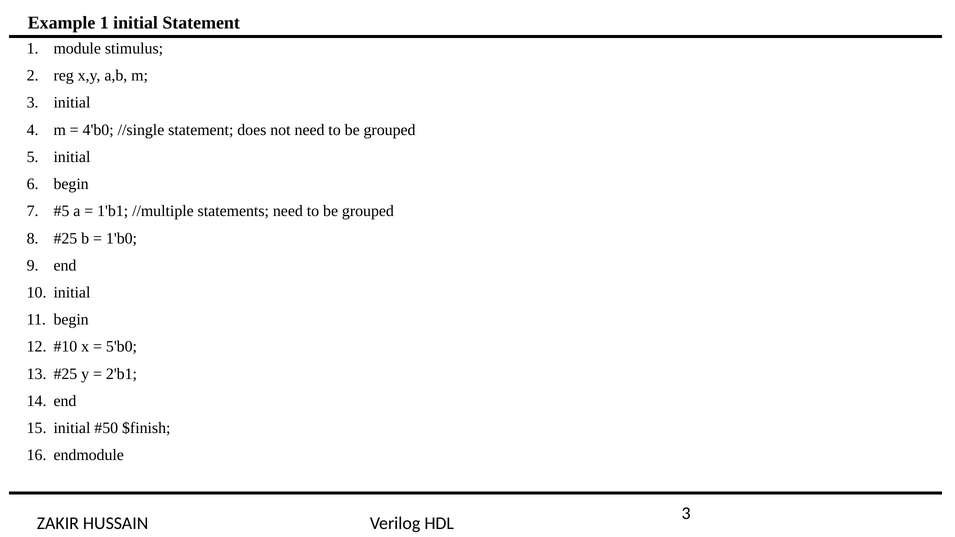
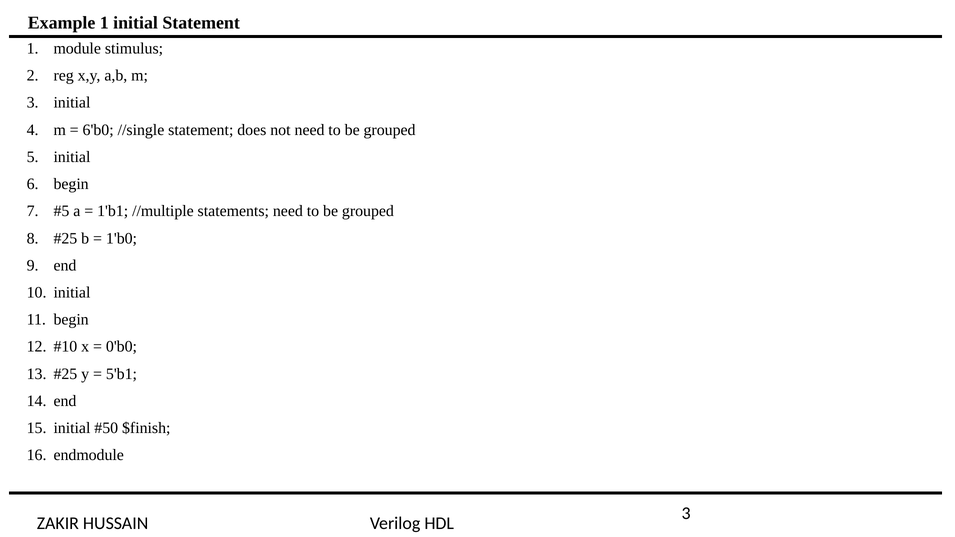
4'b0: 4'b0 -> 6'b0 (98, 130)
5'b0: 5'b0 -> 0'b0 (121, 347)
2'b1: 2'b1 -> 5'b1 (121, 374)
